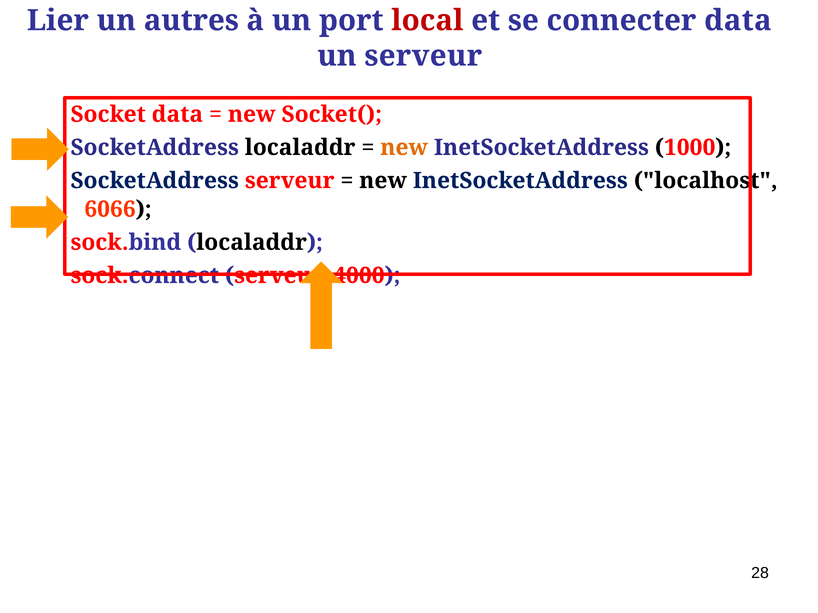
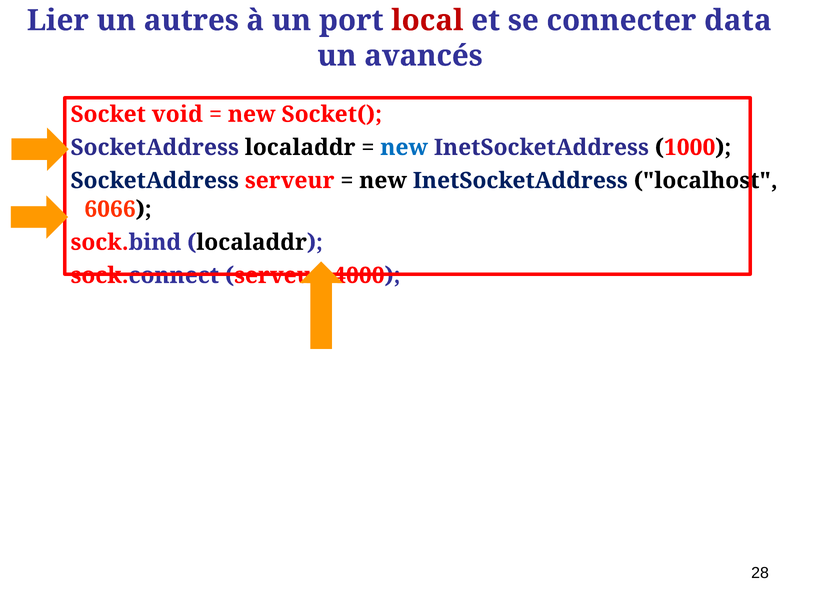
un serveur: serveur -> avancés (423, 56)
Socket data: data -> void (177, 114)
new colour: orange -> blue (404, 148)
